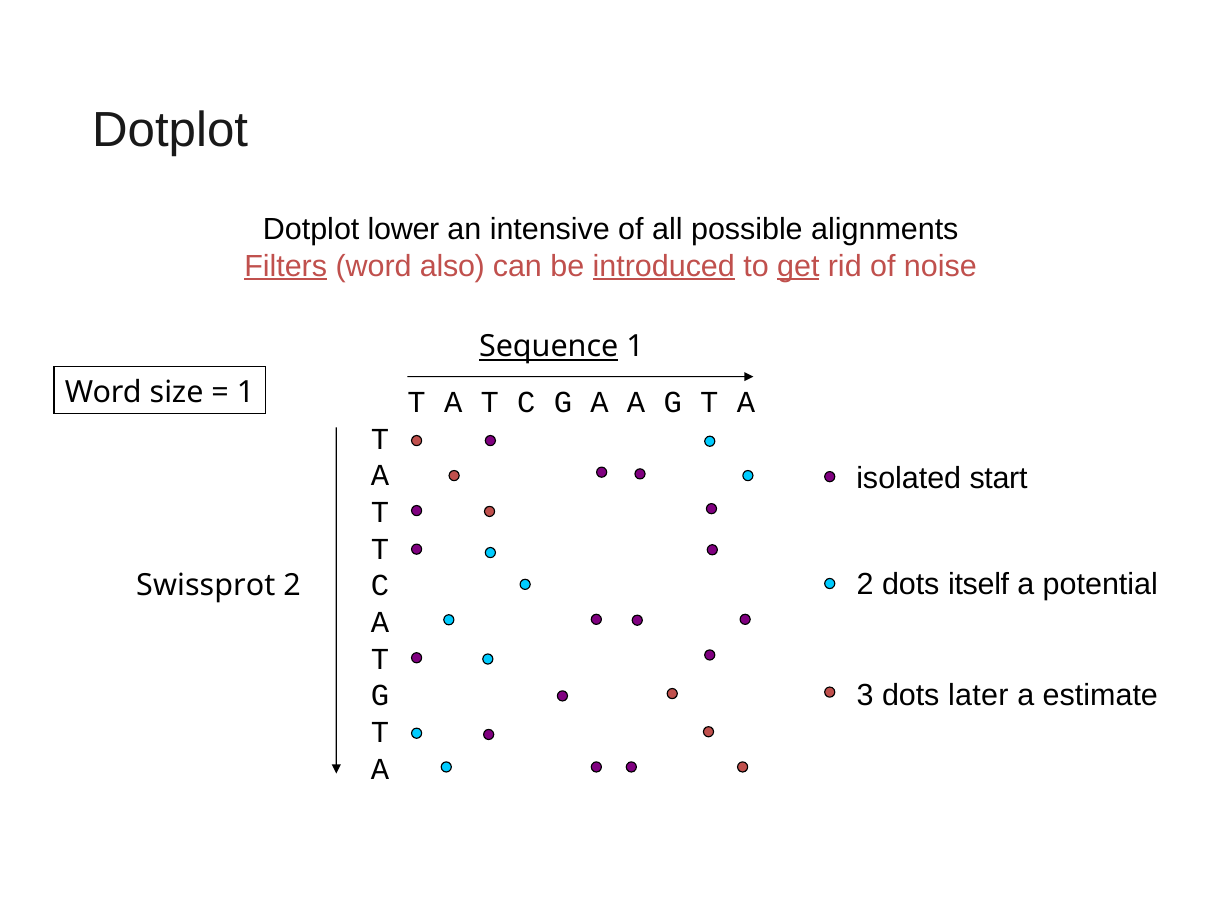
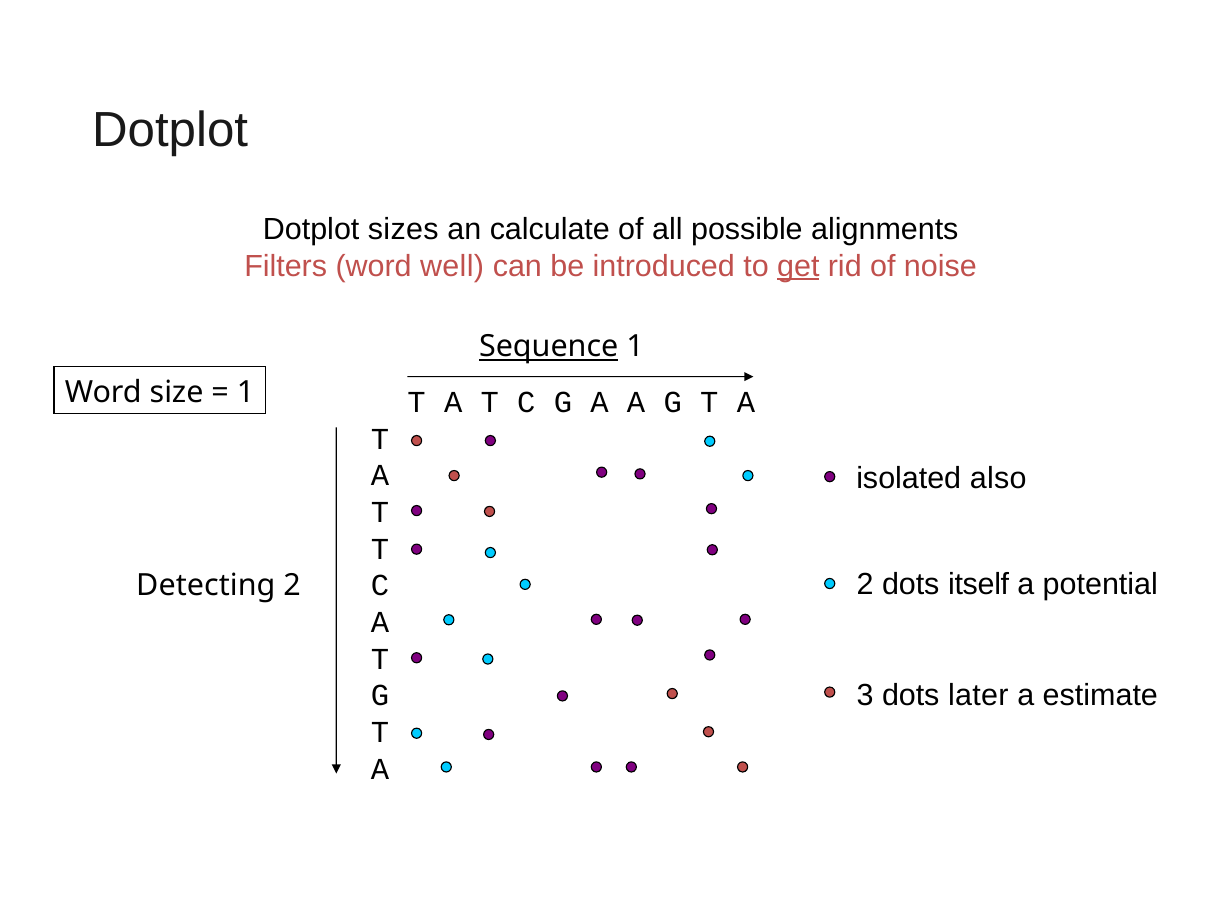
lower: lower -> sizes (403, 229)
intensive: intensive -> calculate (550, 229)
Filters underline: present -> none (286, 266)
also: also -> well (452, 266)
introduced underline: present -> none (664, 266)
start: start -> also (998, 478)
Swissprot: Swissprot -> Detecting (206, 585)
